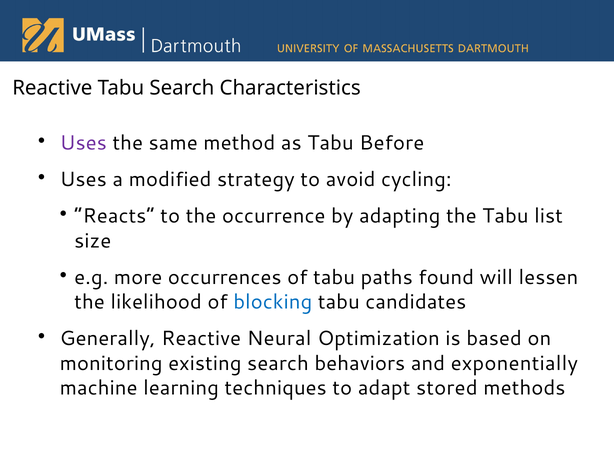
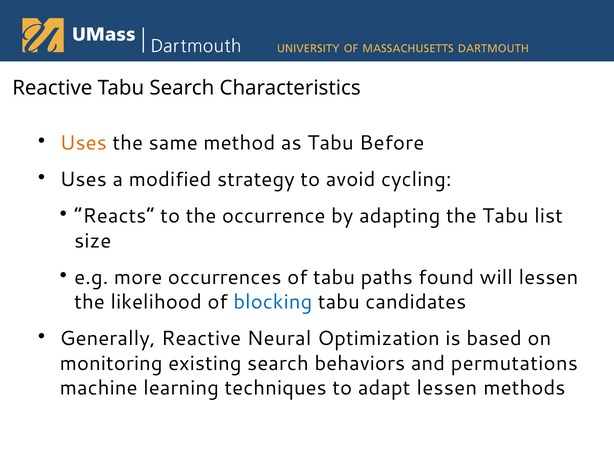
Uses colour: purple -> orange (83, 143)
exponentially: exponentially -> permutations (514, 363)
adapt stored: stored -> lessen (447, 387)
